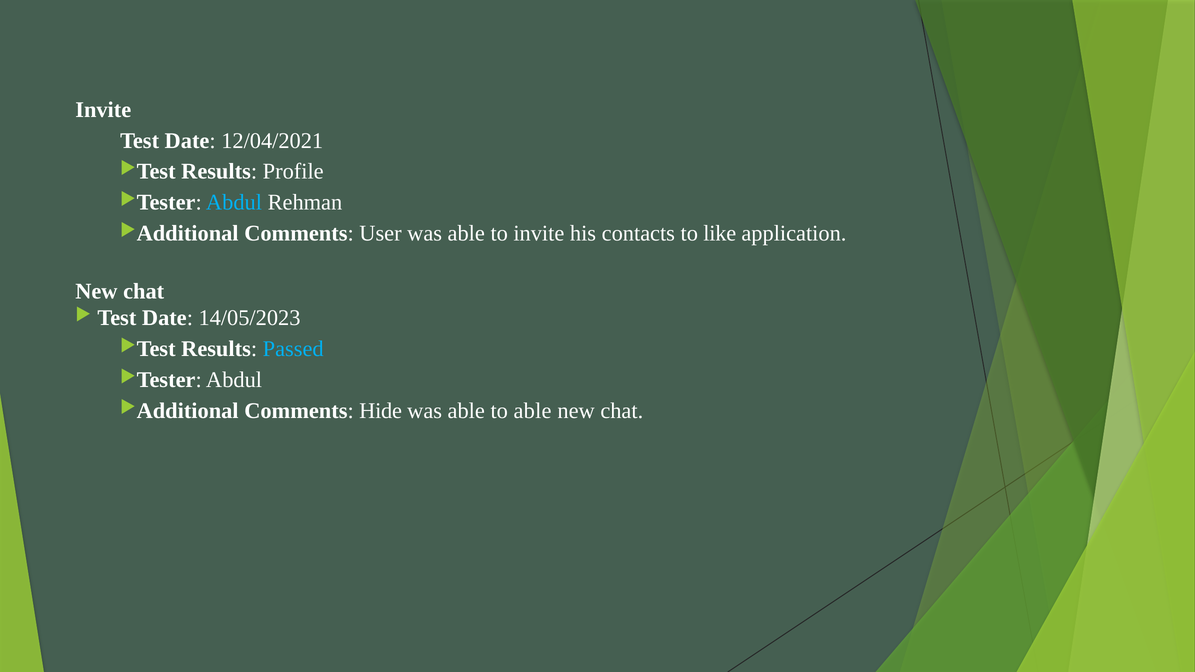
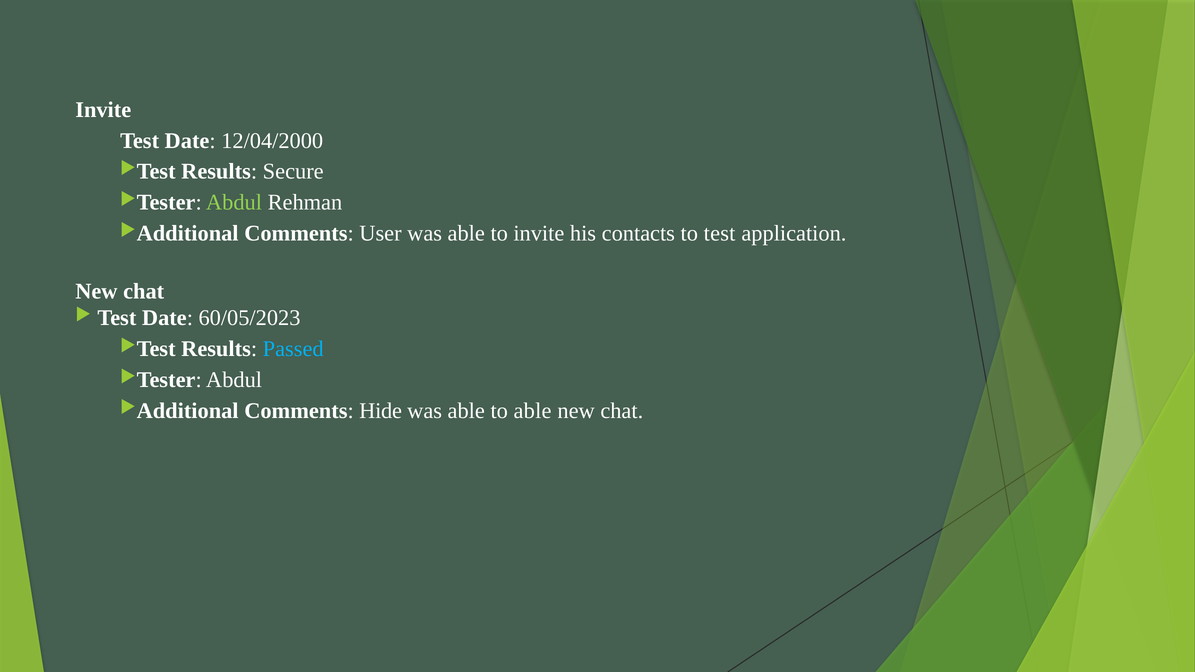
12/04/2021: 12/04/2021 -> 12/04/2000 (272, 141)
Profile: Profile -> Secure (293, 172)
Abdul colour: light blue -> light green (234, 203)
to like: like -> test (720, 233)
14/05/2023: 14/05/2023 -> 60/05/2023 (249, 318)
